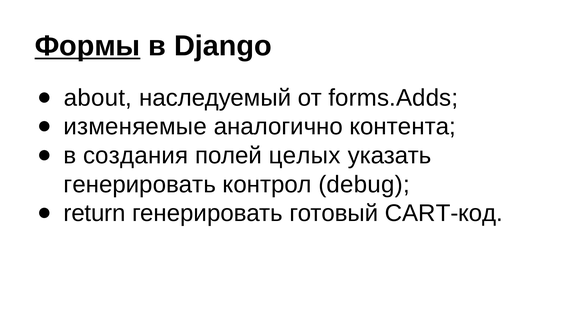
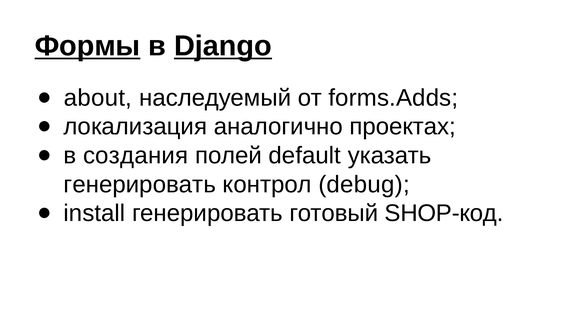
Django underline: none -> present (223, 46)
изменяемые: изменяемые -> локализация (135, 127)
контента: контента -> проектах (403, 127)
целых: целых -> default (305, 156)
return: return -> install (94, 213)
CART-код: CART-код -> SHOP-код (444, 213)
